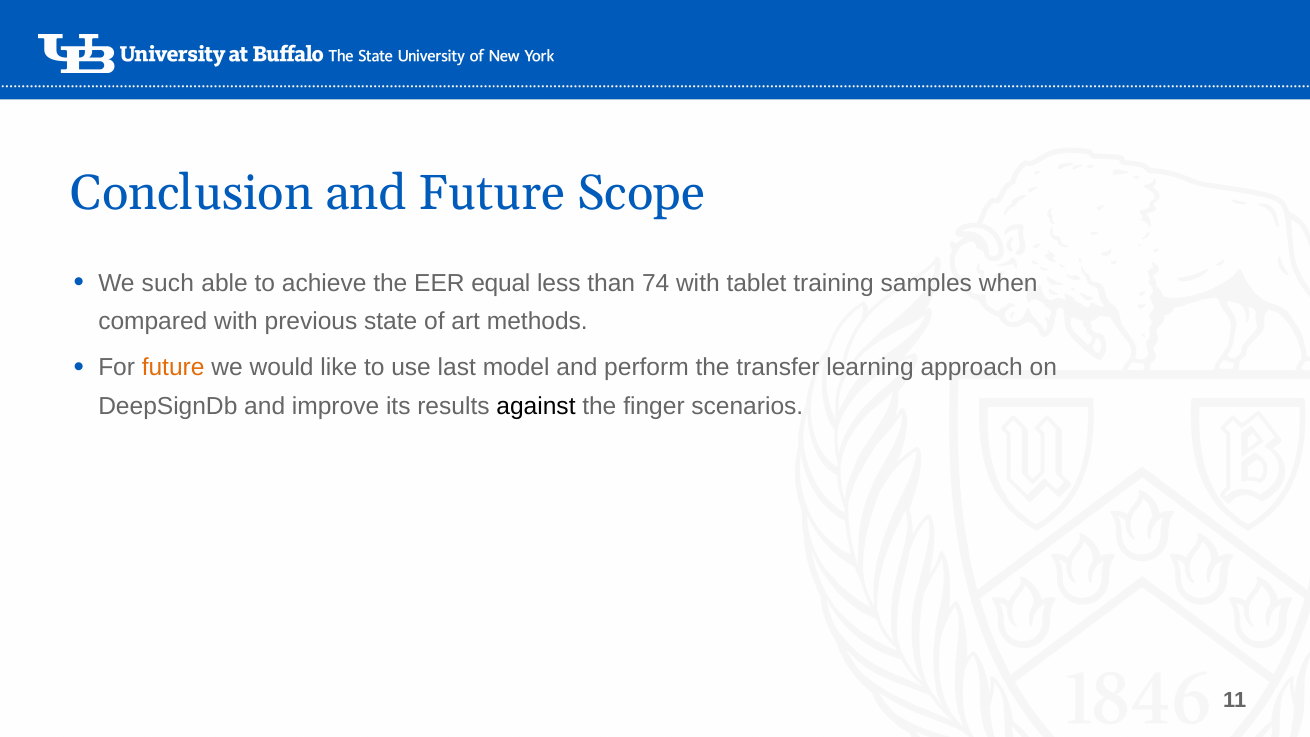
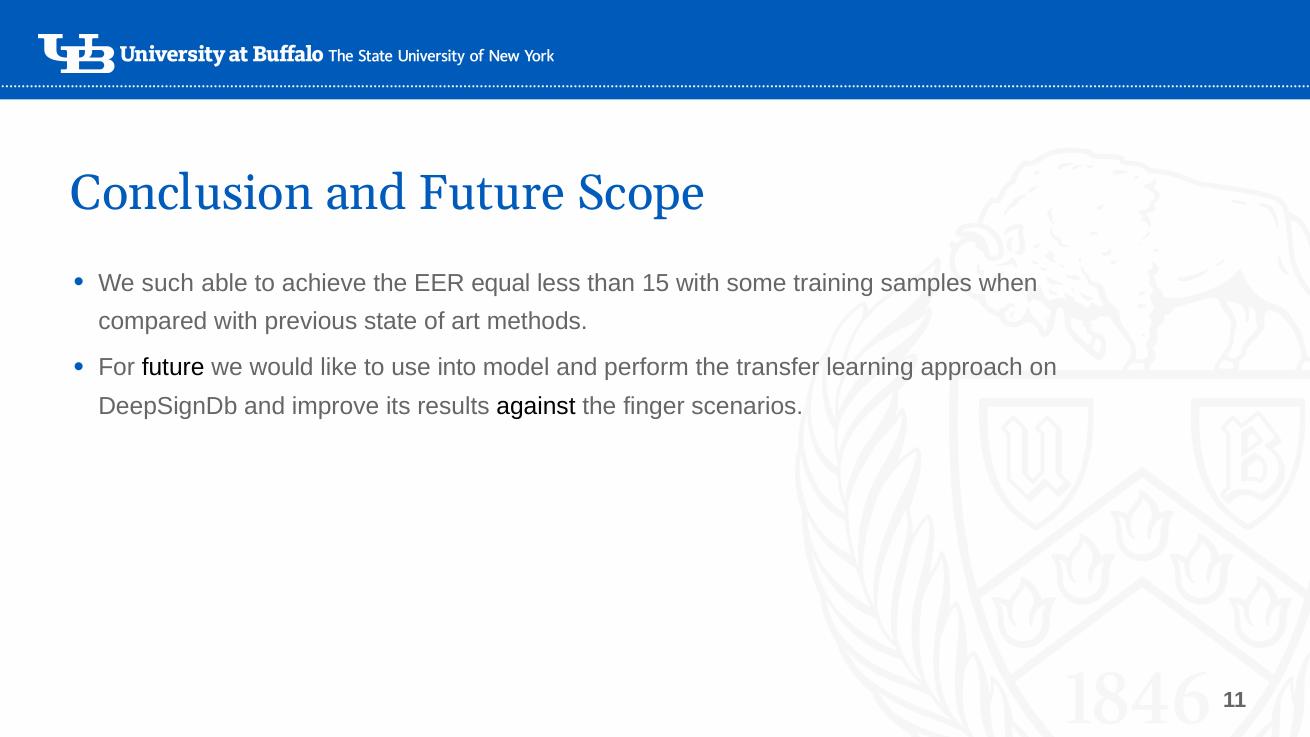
74: 74 -> 15 (656, 283)
tablet: tablet -> some (757, 283)
future colour: orange -> black (173, 368)
last: last -> into (457, 368)
